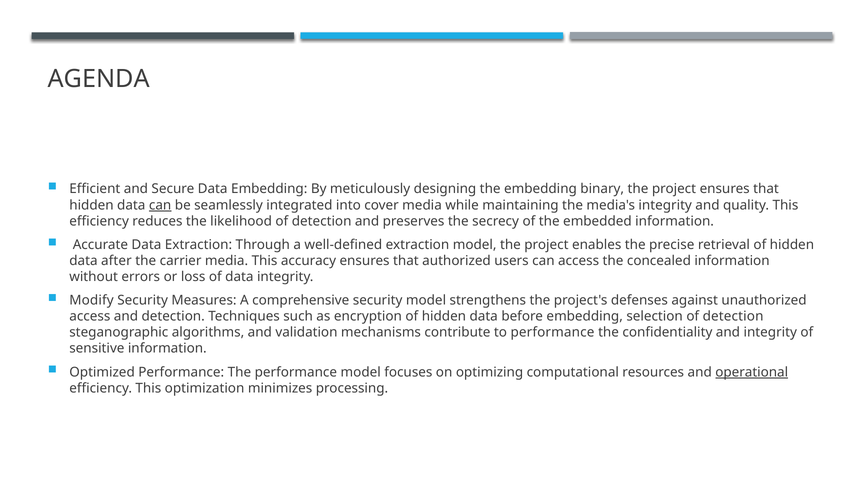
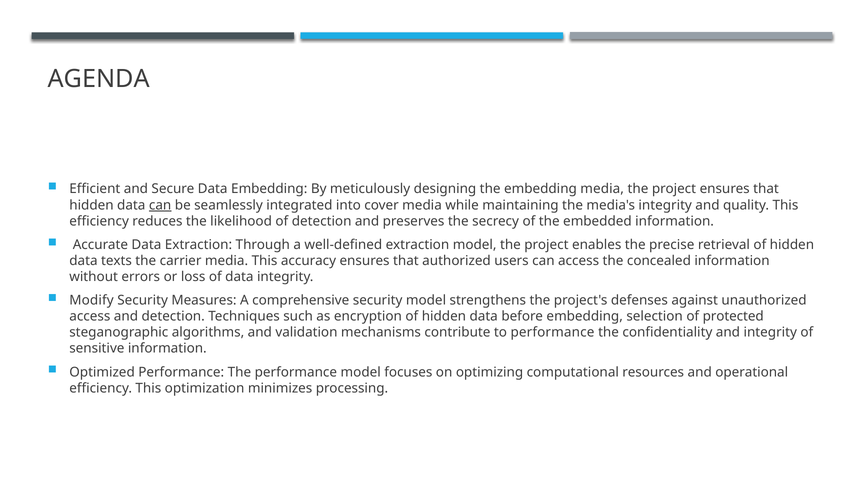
embedding binary: binary -> media (602, 189)
after: after -> texts (116, 261)
selection of detection: detection -> protected (733, 316)
operational underline: present -> none (752, 372)
